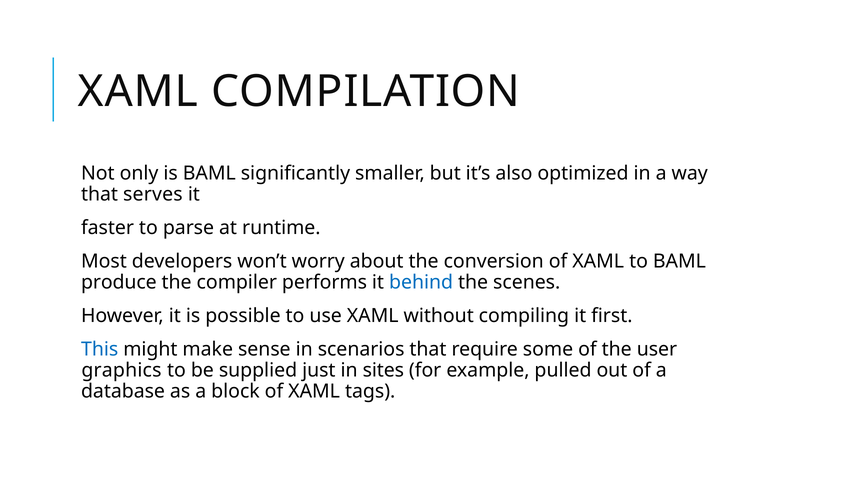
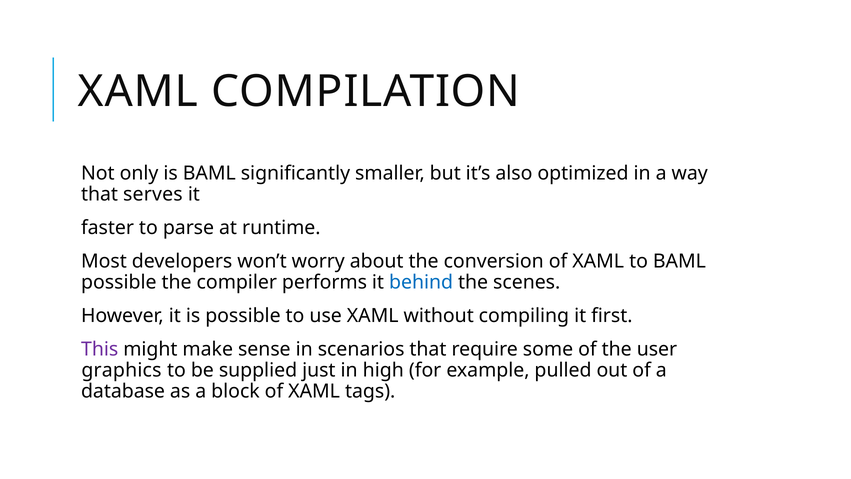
produce: produce -> possible (119, 282)
This colour: blue -> purple (100, 349)
sites: sites -> high (383, 370)
